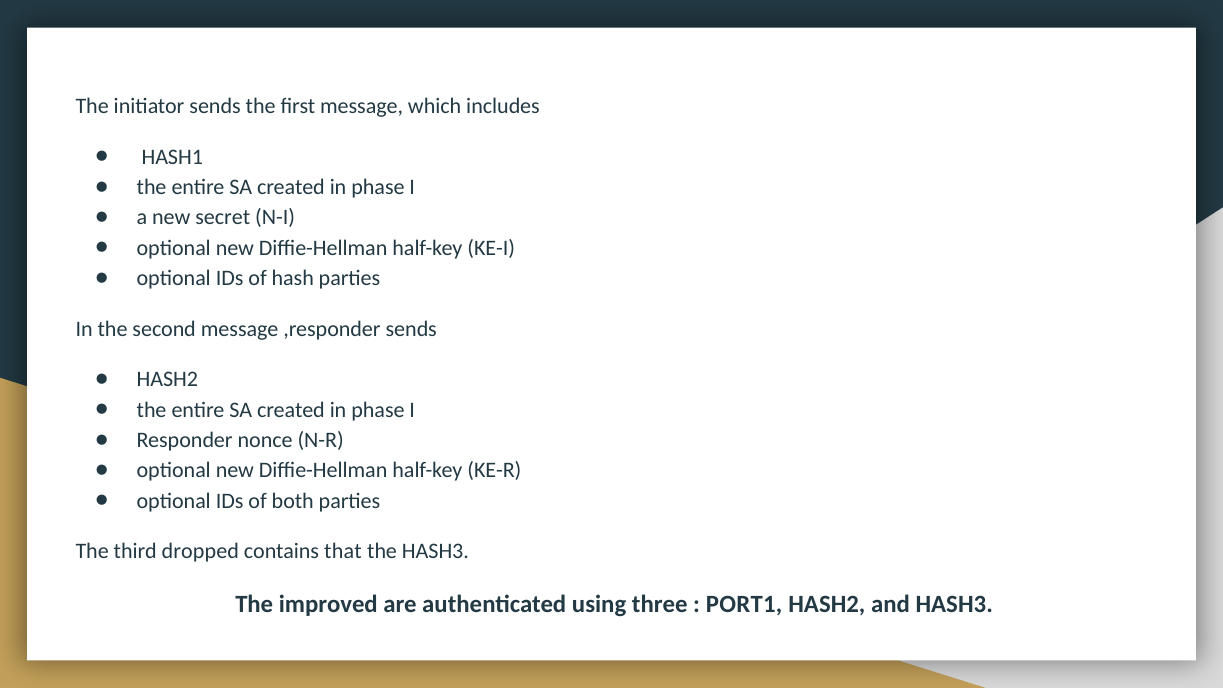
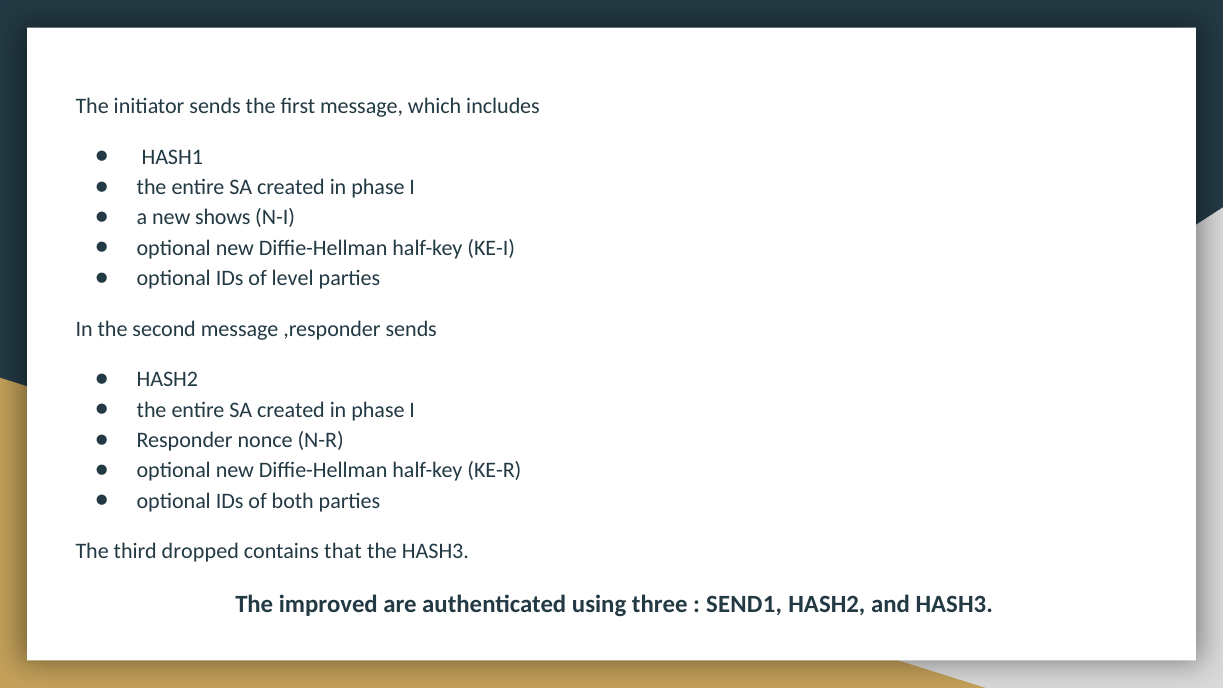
secret: secret -> shows (223, 217)
hash: hash -> level (293, 278)
PORT1: PORT1 -> SEND1 (744, 605)
